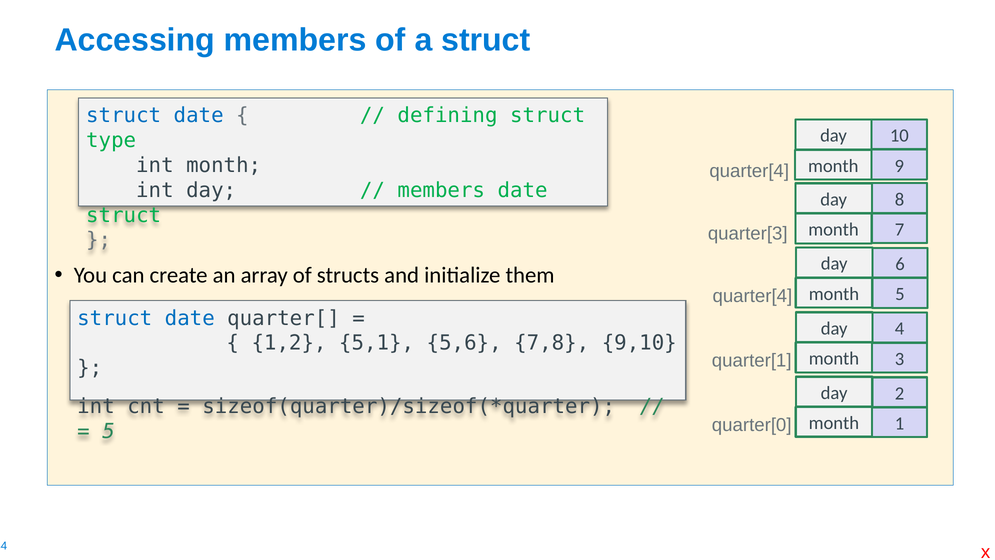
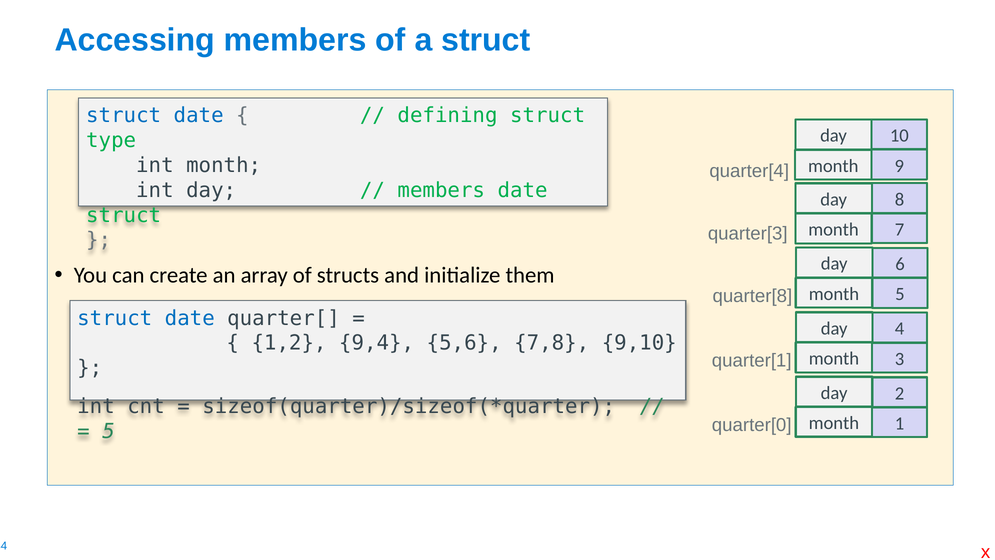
quarter[4: quarter[4 -> quarter[8 (752, 296)
5,1: 5,1 -> 9,4 (377, 343)
